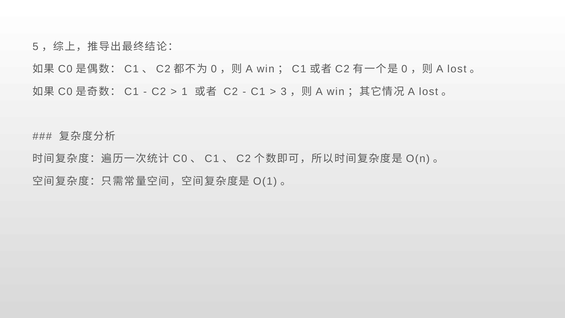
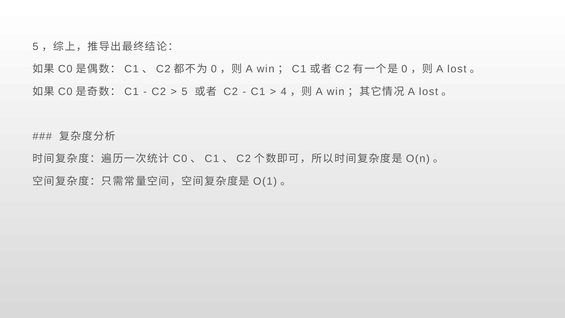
1: 1 -> 5 (184, 91)
3: 3 -> 4 (284, 91)
